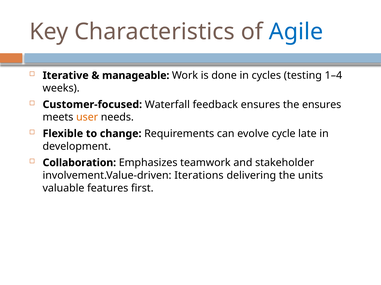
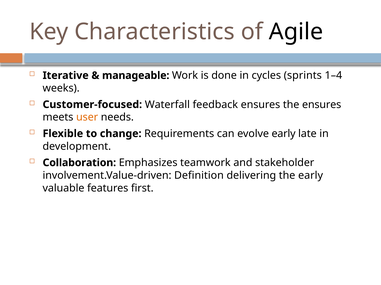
Agile colour: blue -> black (296, 32)
testing: testing -> sprints (303, 76)
evolve cycle: cycle -> early (284, 134)
Iterations: Iterations -> Definition (199, 176)
the units: units -> early (311, 176)
